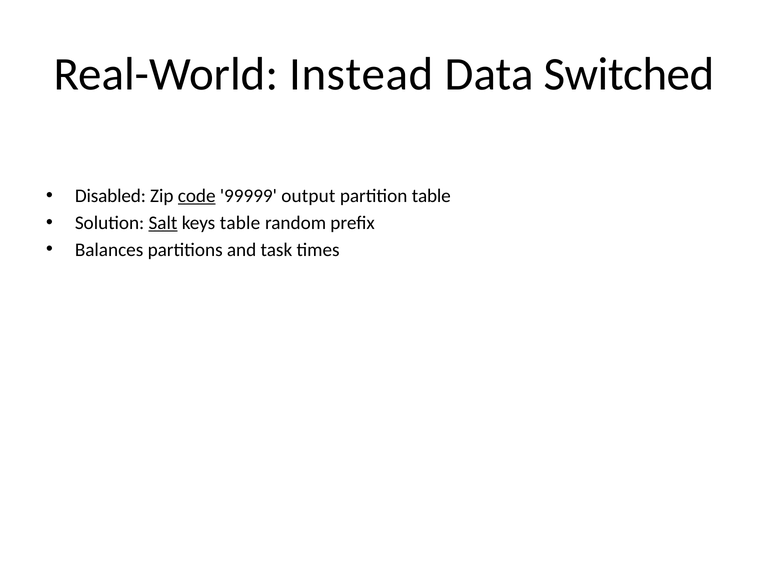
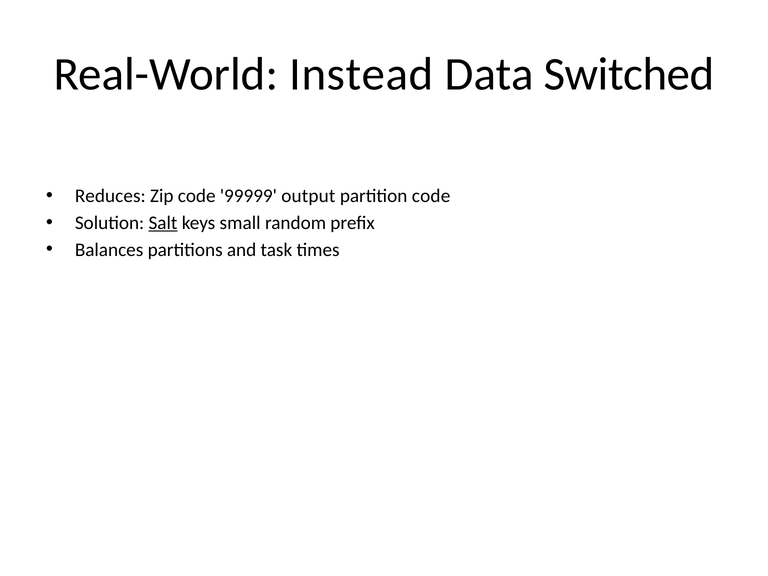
Disabled: Disabled -> Reduces (110, 196)
code underline: present -> none (197, 196)
partition table: table -> code (431, 196)
keys table: table -> small (240, 223)
